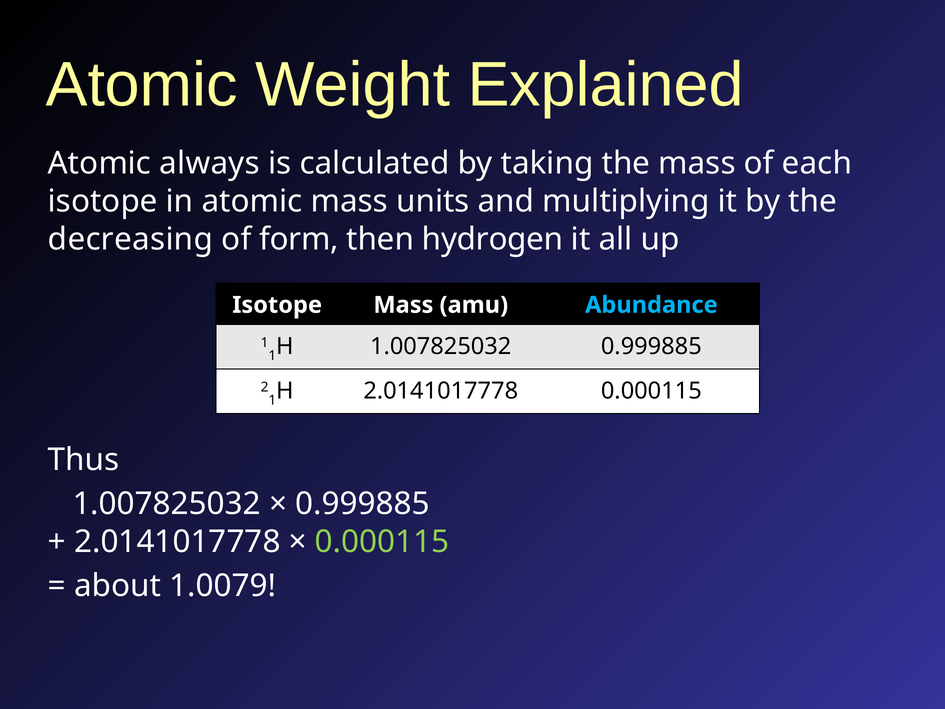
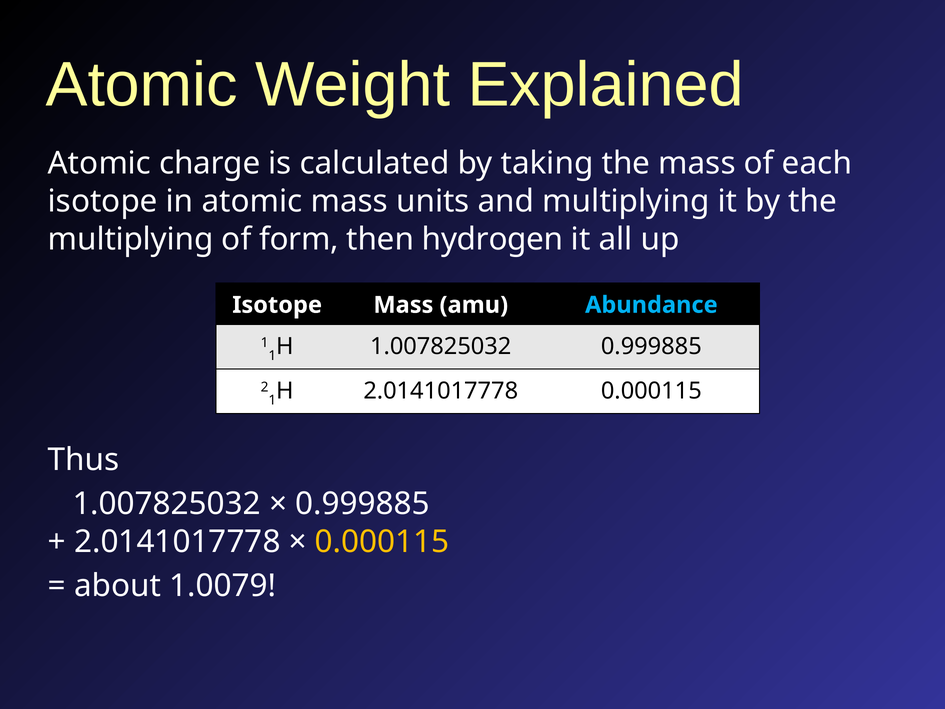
always: always -> charge (210, 163)
decreasing: decreasing -> multiplying (131, 239)
0.000115 colour: light green -> yellow (382, 541)
